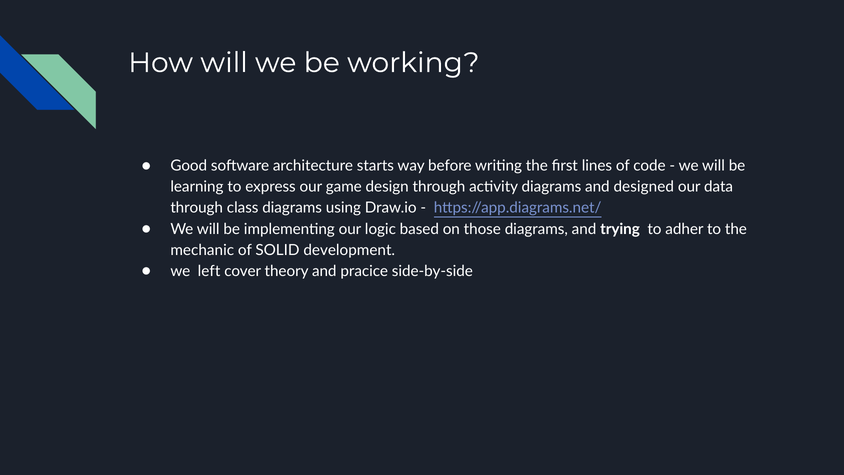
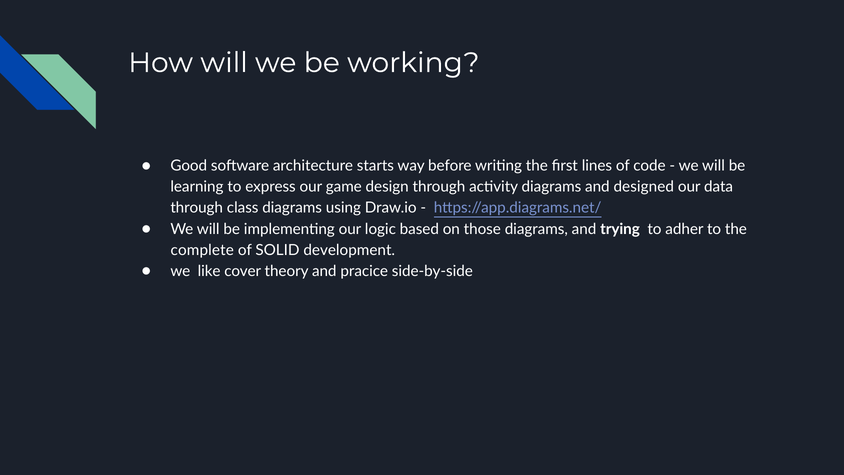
mechanic: mechanic -> complete (202, 250)
left: left -> like (209, 271)
